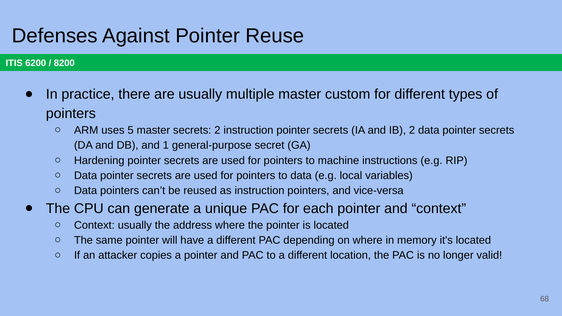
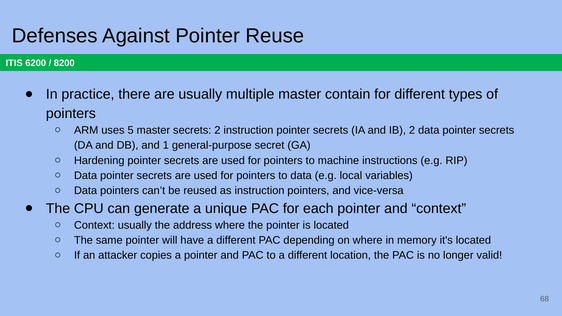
custom: custom -> contain (348, 94)
